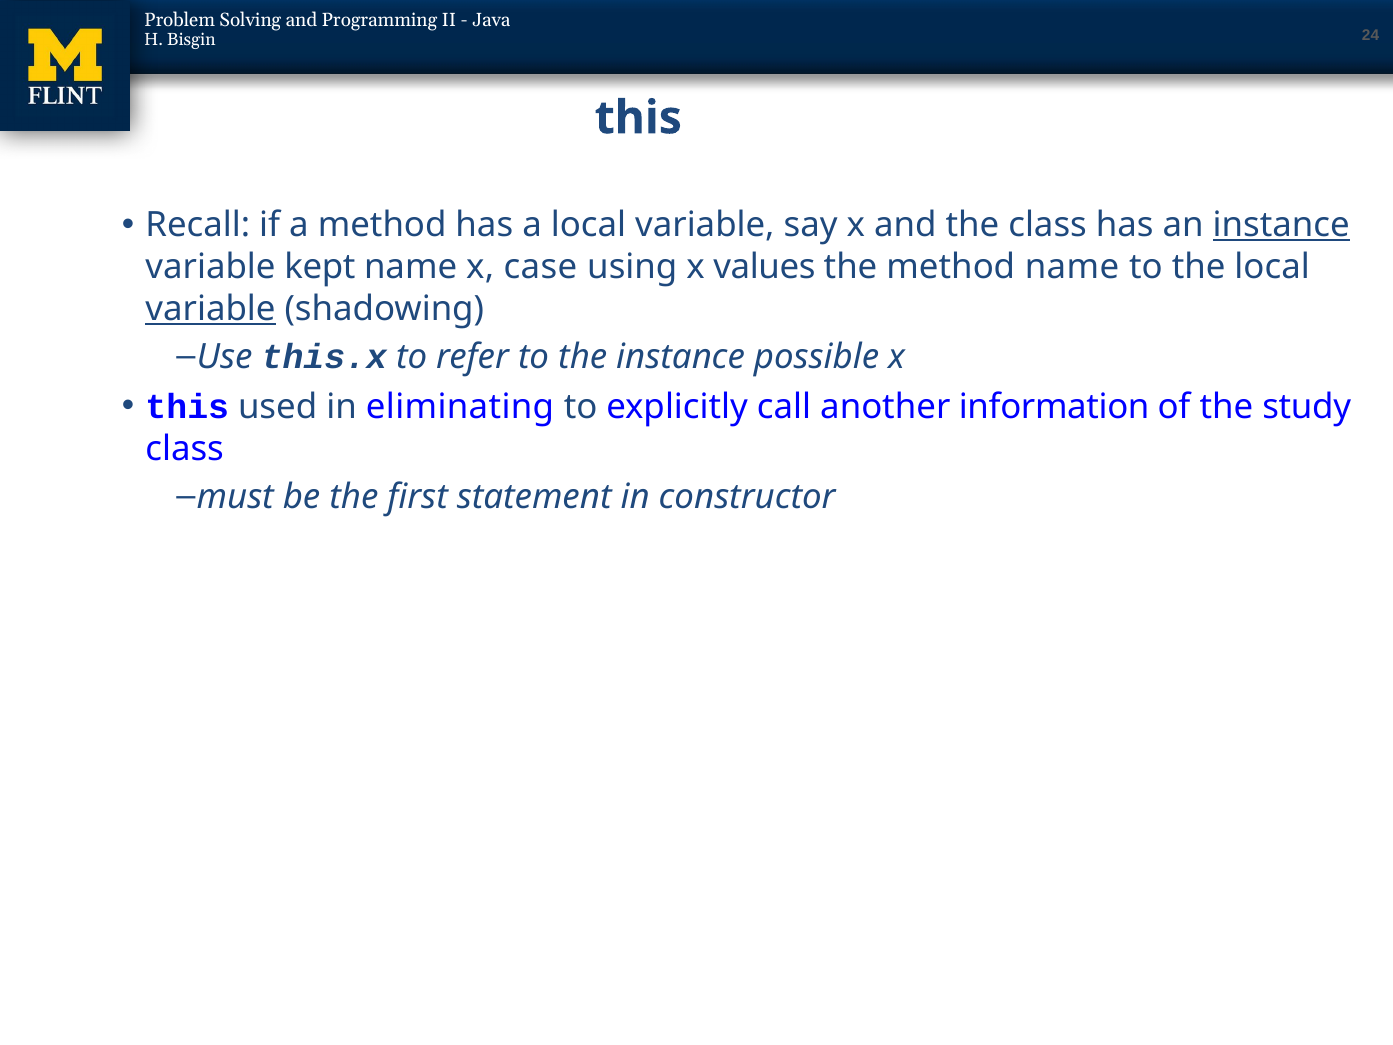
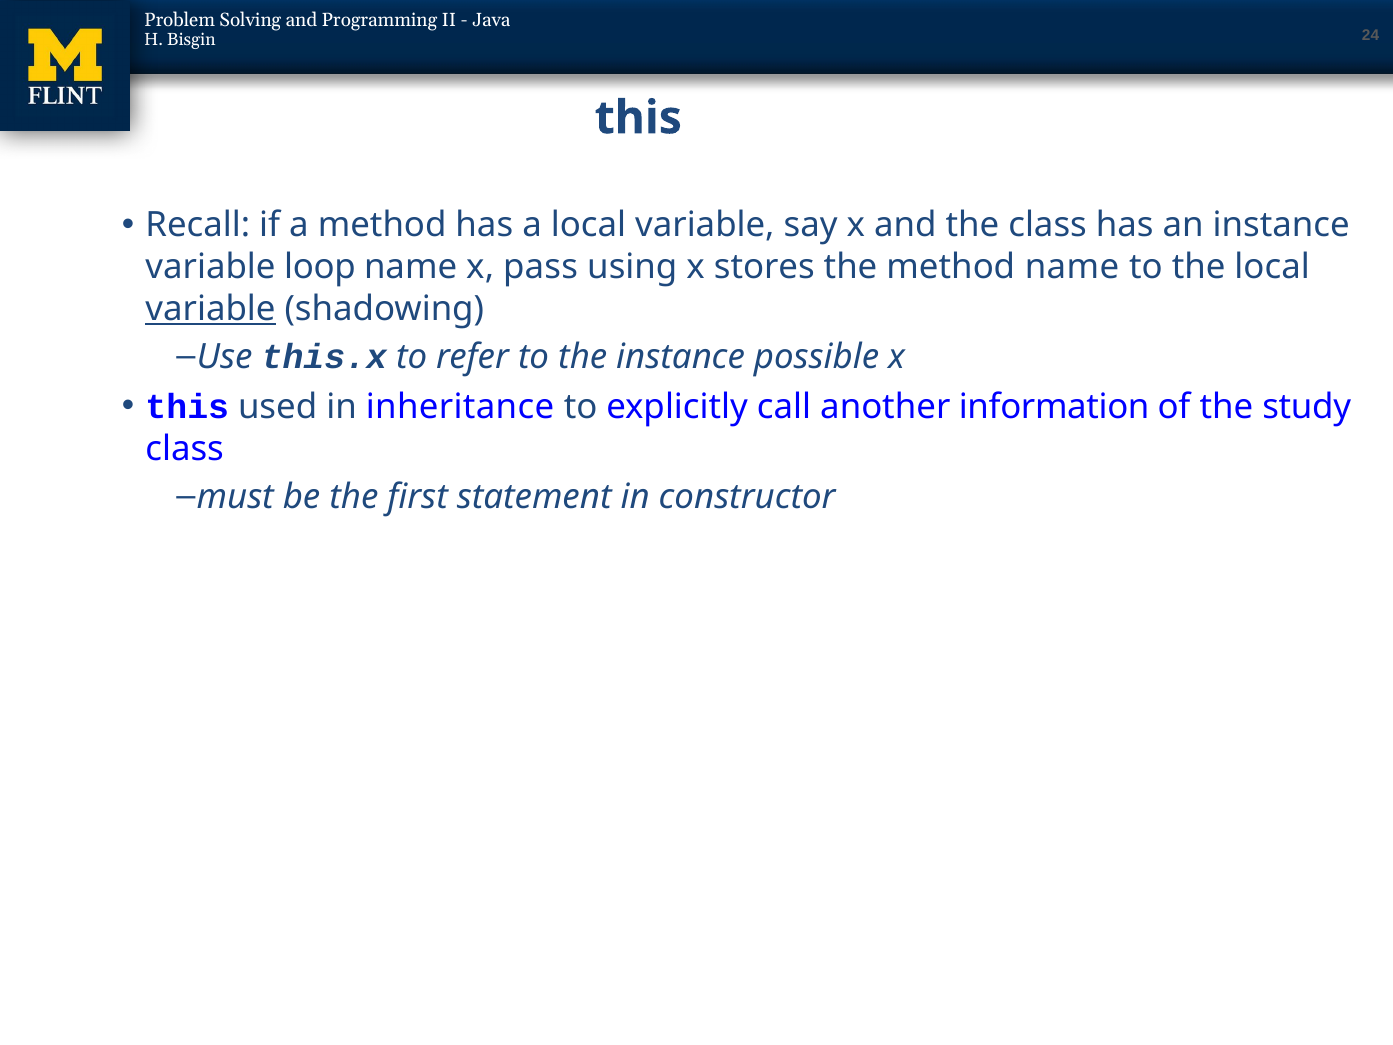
instance underline: present -> none (1281, 225)
kept: kept -> loop (320, 267)
case: case -> pass (541, 267)
values: values -> stores (764, 267)
eliminating: eliminating -> inheritance (460, 407)
